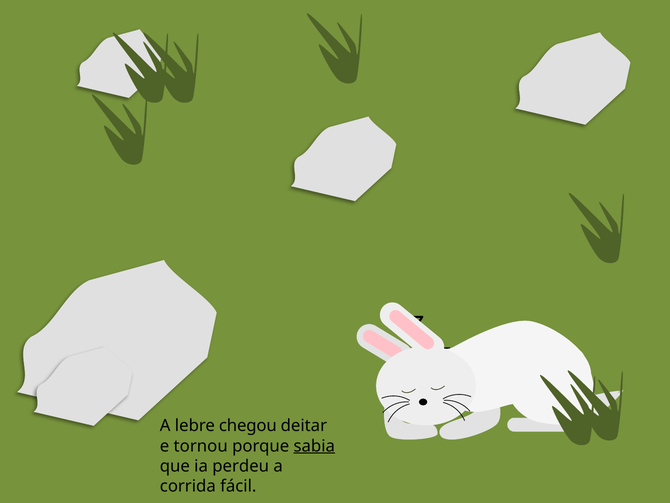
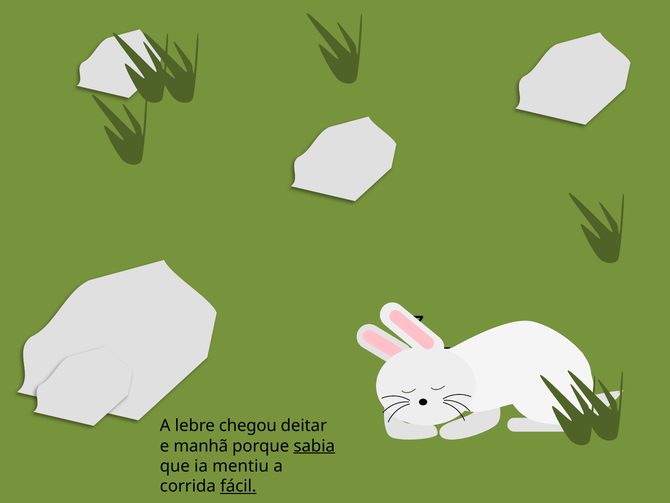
tornou: tornou -> manhã (201, 446)
perdeu: perdeu -> mentiu (241, 466)
fácil underline: none -> present (238, 486)
